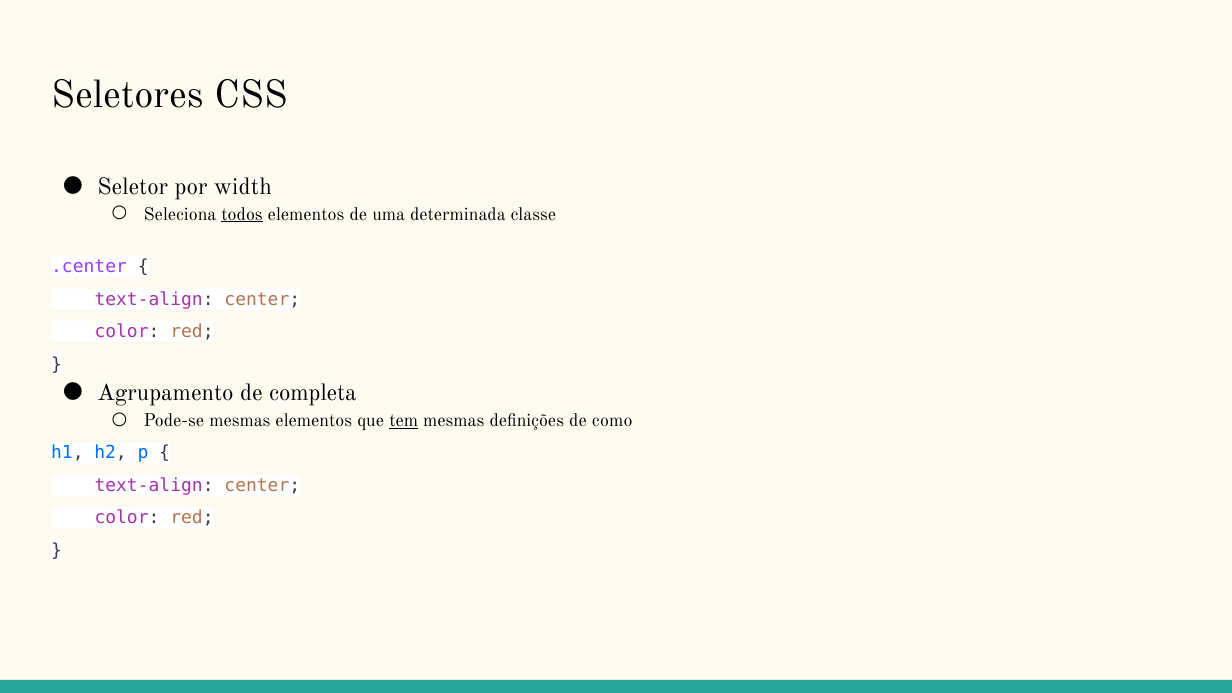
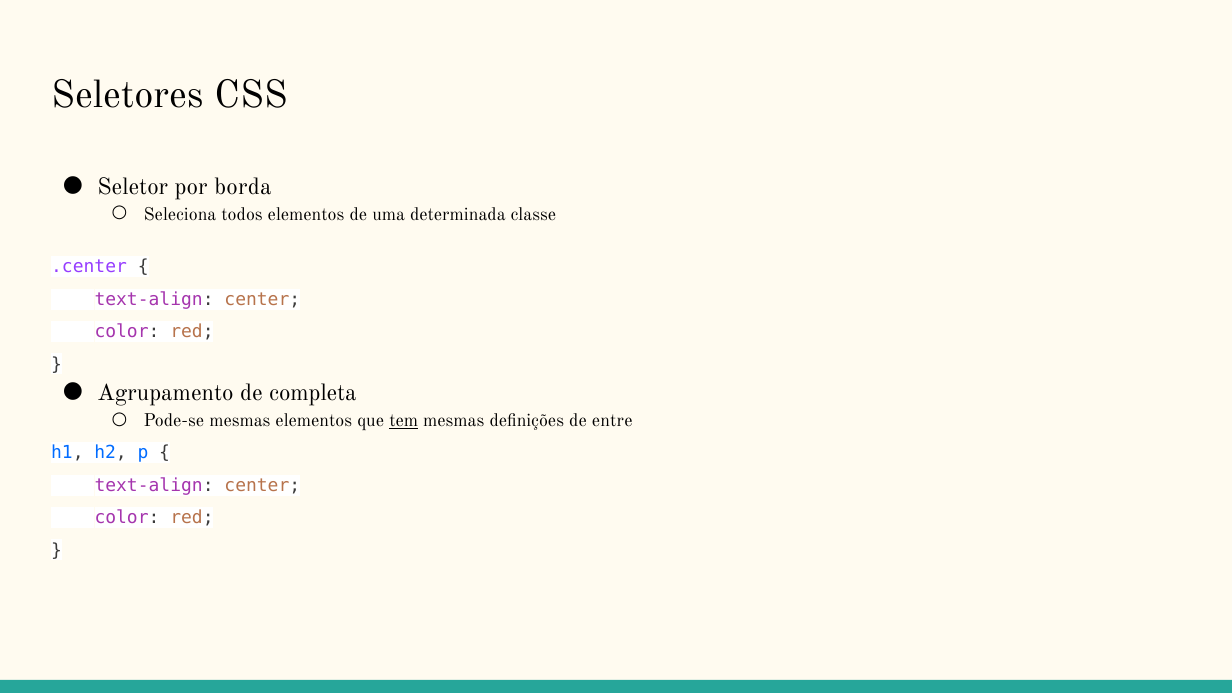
width: width -> borda (243, 187)
todos underline: present -> none (242, 214)
como: como -> entre (612, 421)
